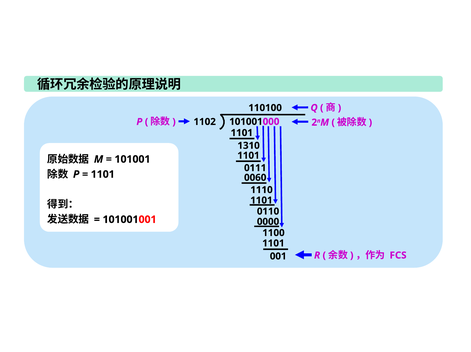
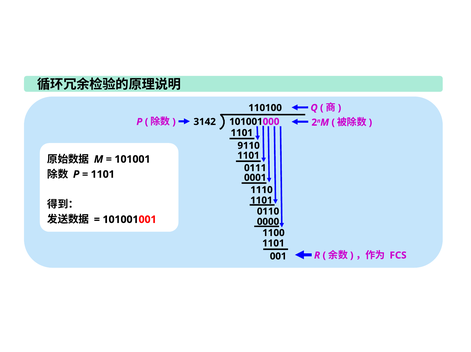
1102: 1102 -> 3142 (205, 122)
1310: 1310 -> 9110 (249, 146)
0060: 0060 -> 0001 (255, 178)
